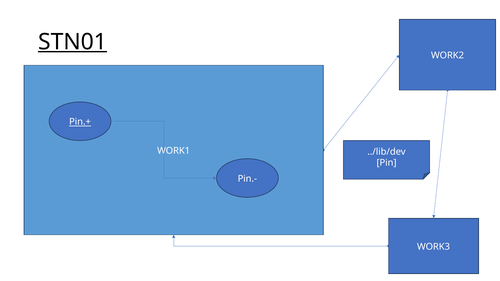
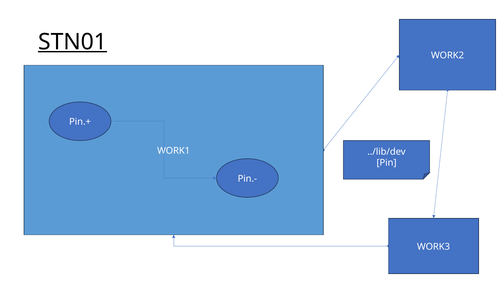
Pin.+ underline: present -> none (80, 122)
